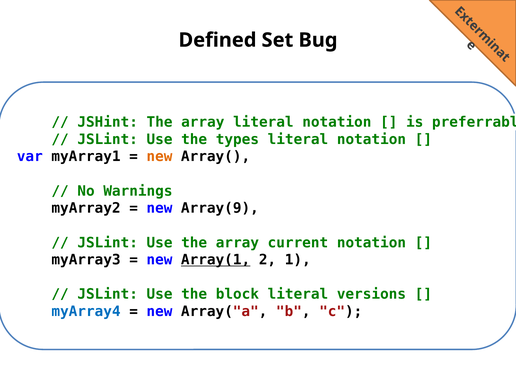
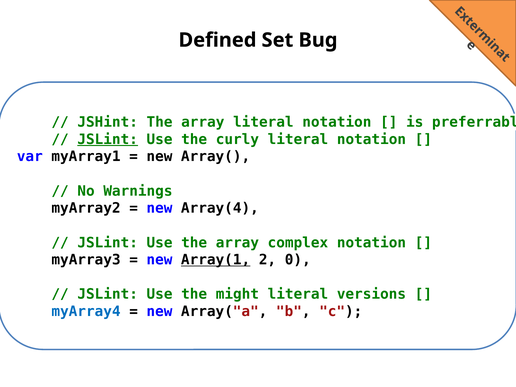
JSLint underline: none -> present (108, 139)
types: types -> curly (237, 139)
new colour: orange -> black (159, 157)
Array(9: Array(9 -> Array(4 (220, 208)
current: current -> complex (298, 243)
1: 1 -> 0 (298, 260)
block: block -> might (237, 294)
